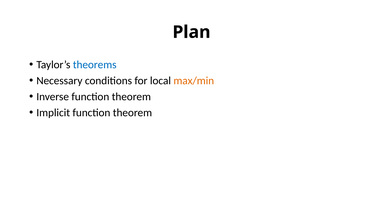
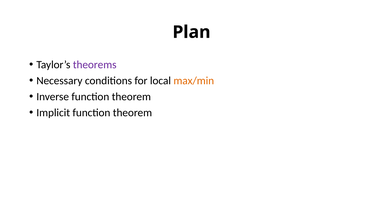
theorems colour: blue -> purple (95, 65)
